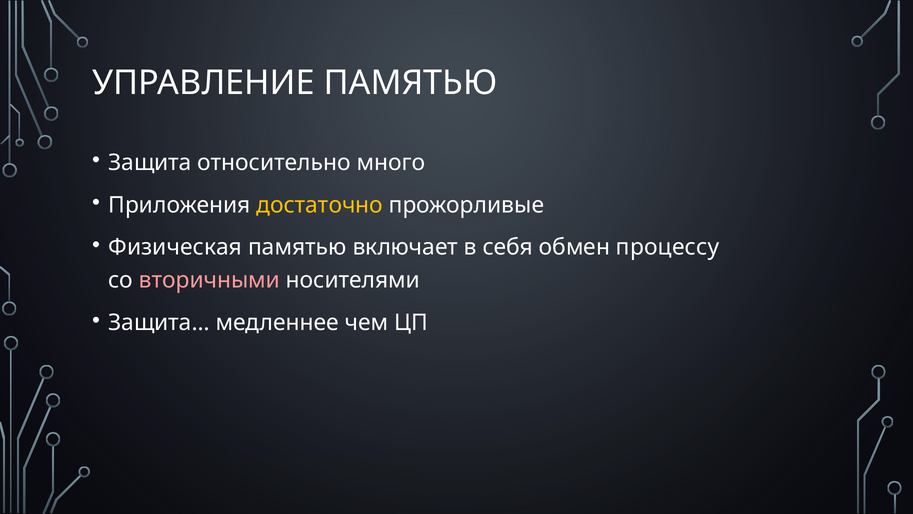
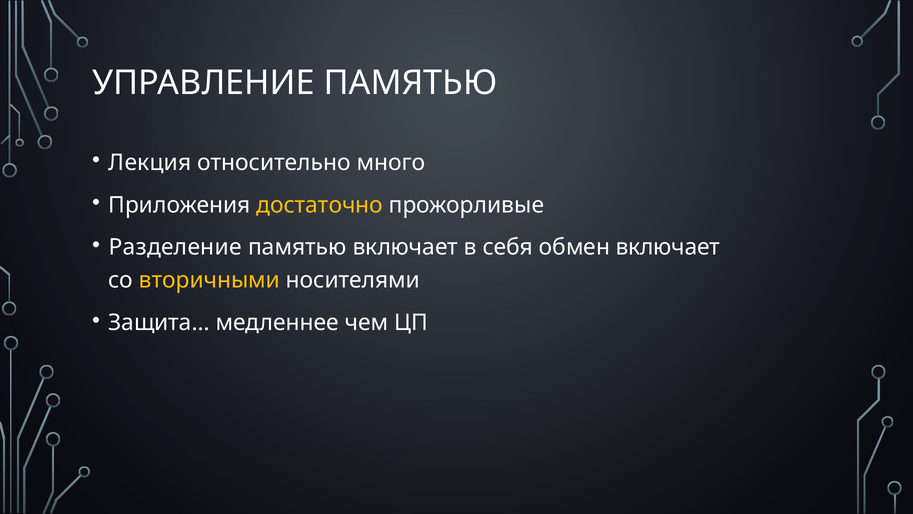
Защита: Защита -> Лекция (150, 162)
Физическая: Физическая -> Разделение (175, 247)
обмен процессу: процессу -> включает (668, 247)
вторичными colour: pink -> yellow (209, 280)
